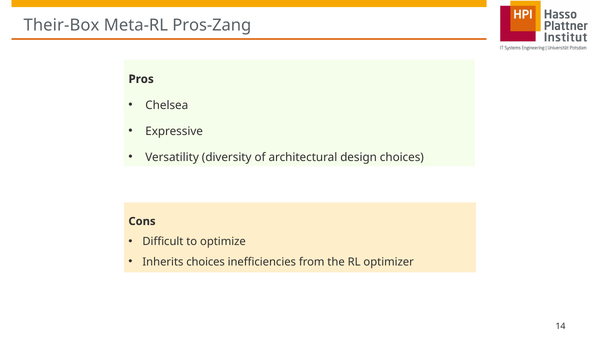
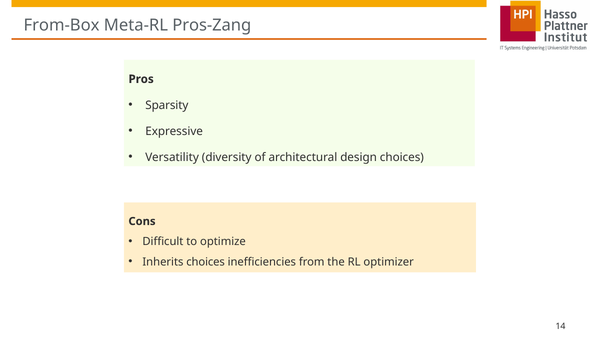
Their-Box: Their-Box -> From-Box (62, 25)
Chelsea: Chelsea -> Sparsity (167, 105)
